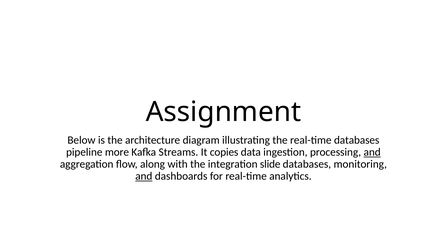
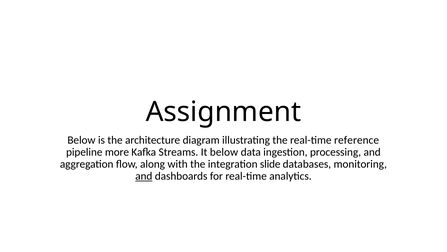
real-time databases: databases -> reference (357, 140)
It copies: copies -> below (224, 152)
and underline: present -> none (372, 152)
